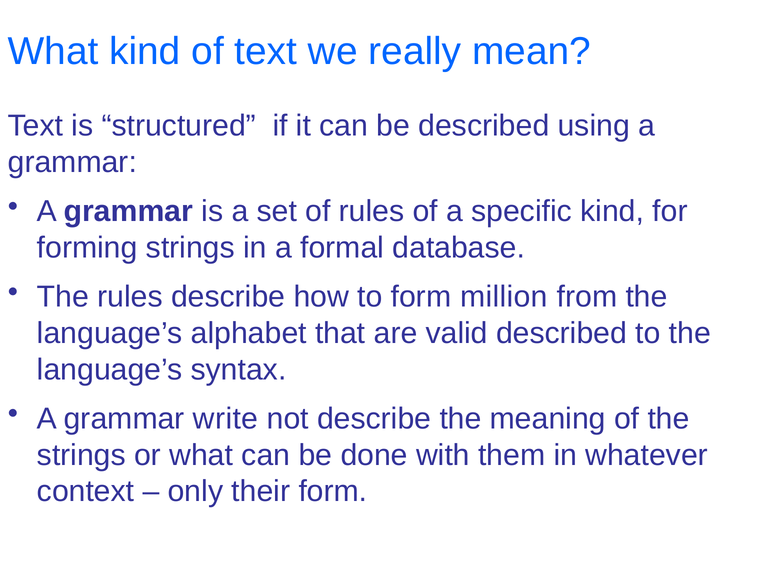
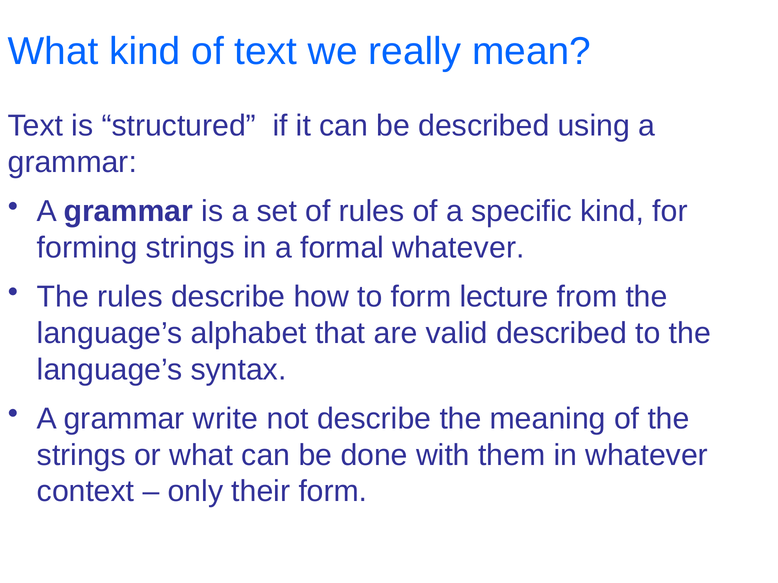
formal database: database -> whatever (459, 248)
million: million -> lecture (504, 297)
